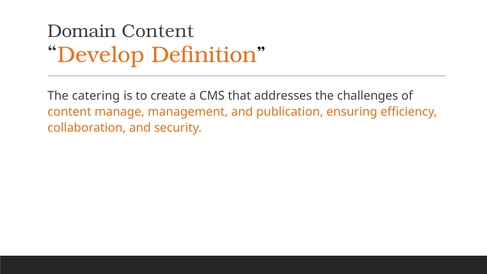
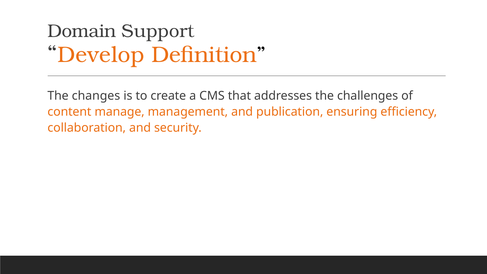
Domain Content: Content -> Support (158, 31)
catering: catering -> changes (96, 96)
